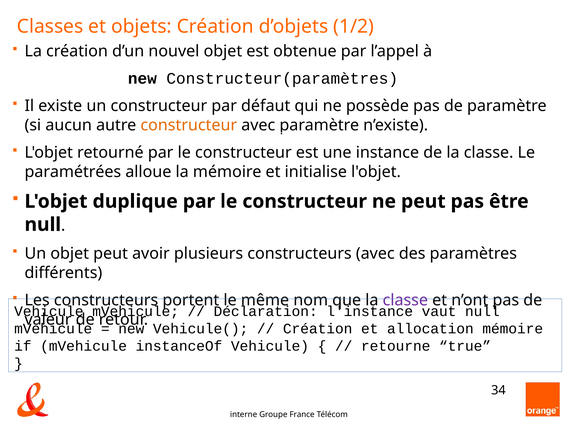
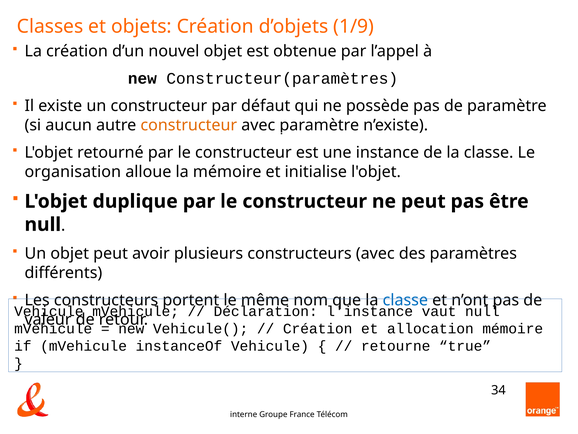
1/2: 1/2 -> 1/9 (354, 26)
paramétrées: paramétrées -> organisation (73, 172)
classe colour: purple -> blue (405, 300)
